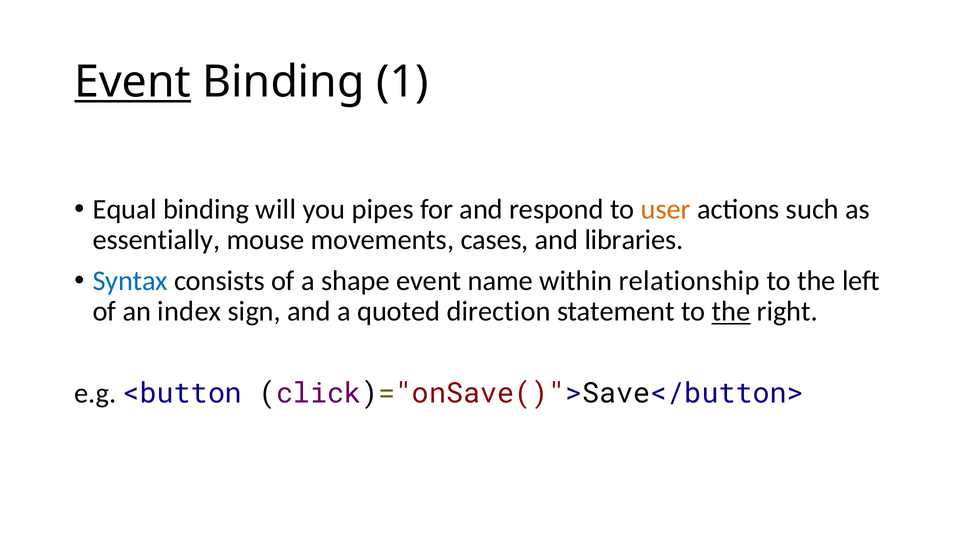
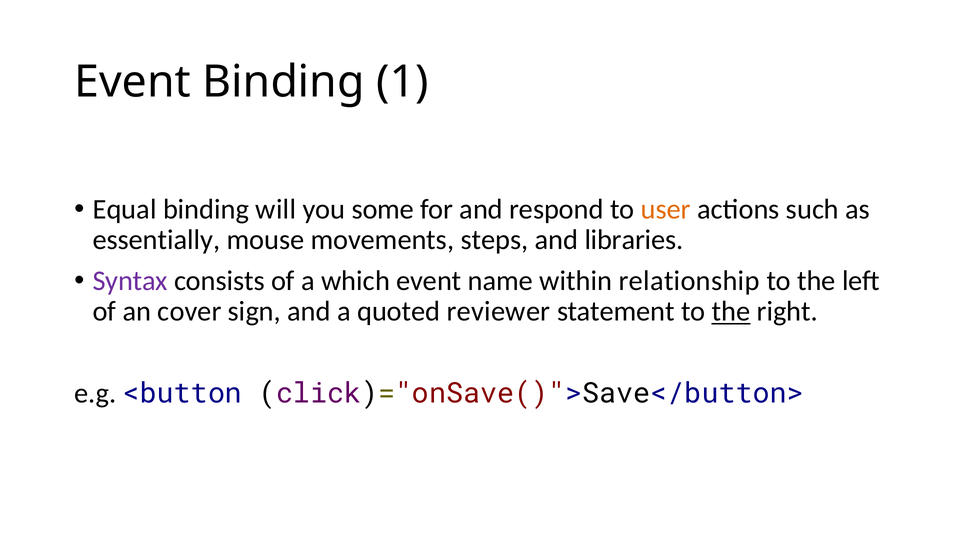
Event underline: present -> none (133, 82)
pipes: pipes -> some (383, 209)
cases: cases -> steps (494, 240)
Syntax colour: blue -> purple (130, 280)
shape: shape -> which (356, 280)
index: index -> cover (189, 311)
direction: direction -> reviewer (498, 311)
